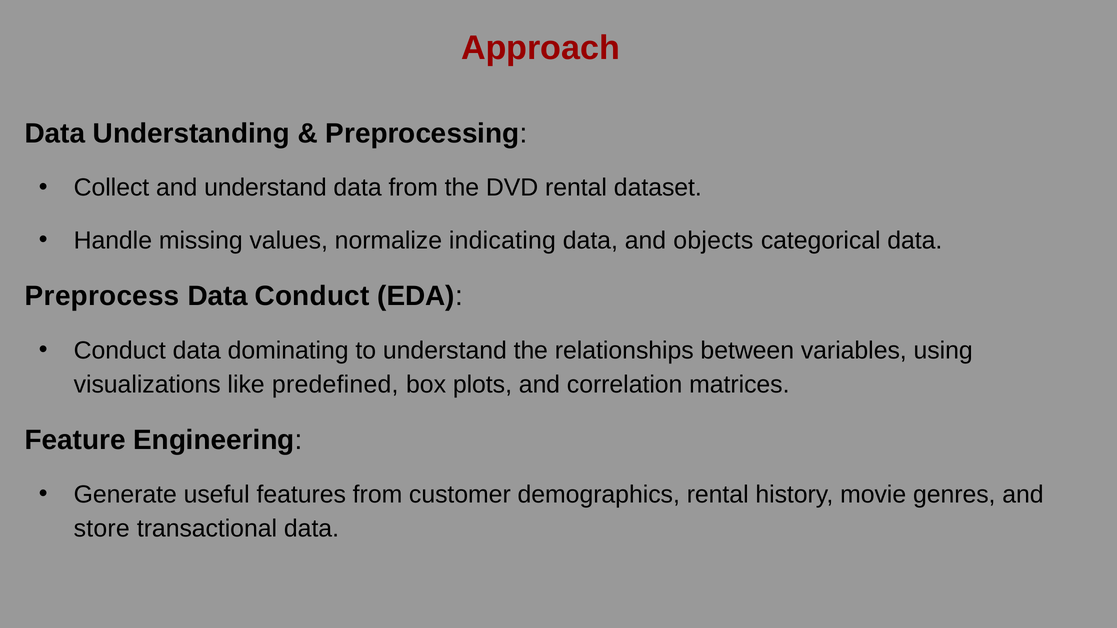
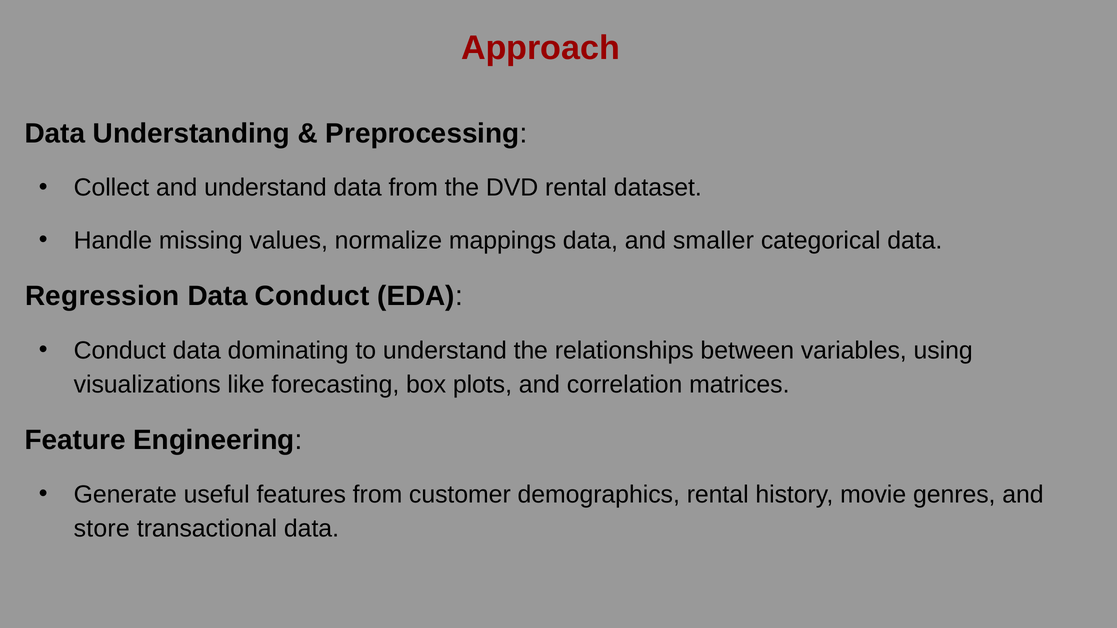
indicating: indicating -> mappings (503, 241)
objects: objects -> smaller (713, 241)
Preprocess: Preprocess -> Regression (102, 296)
predefined: predefined -> forecasting (335, 385)
